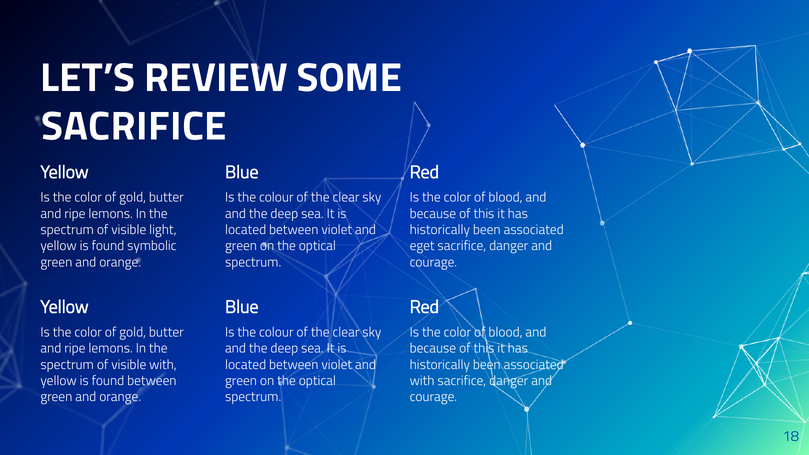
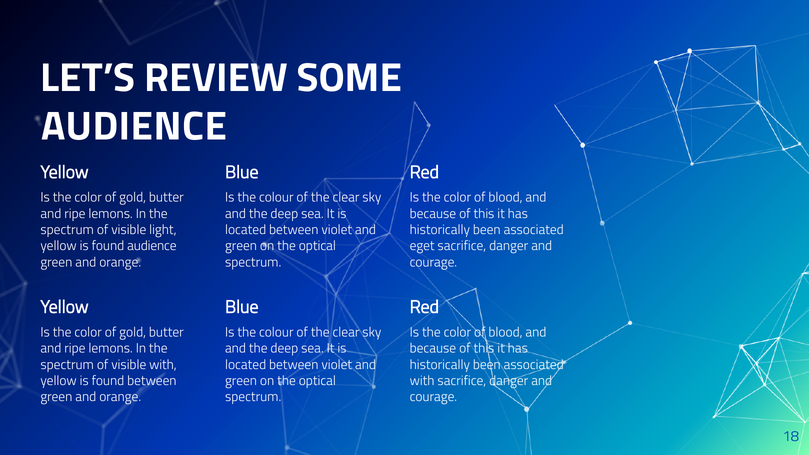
SACRIFICE: SACRIFICE -> AUDIENCE (134, 127)
found symbolic: symbolic -> audience (152, 246)
